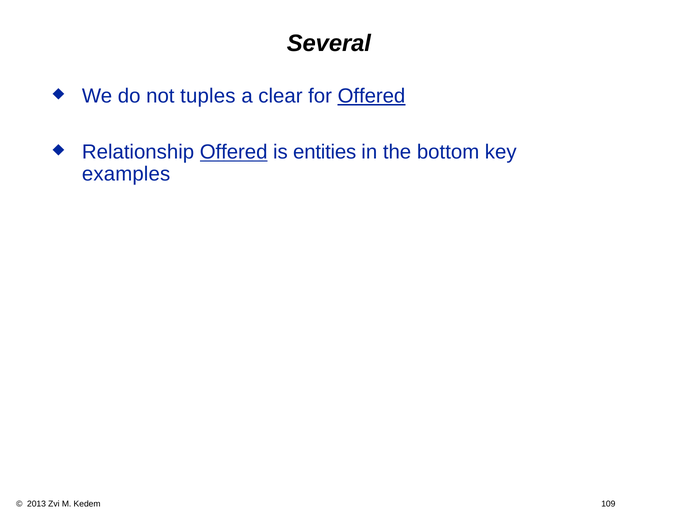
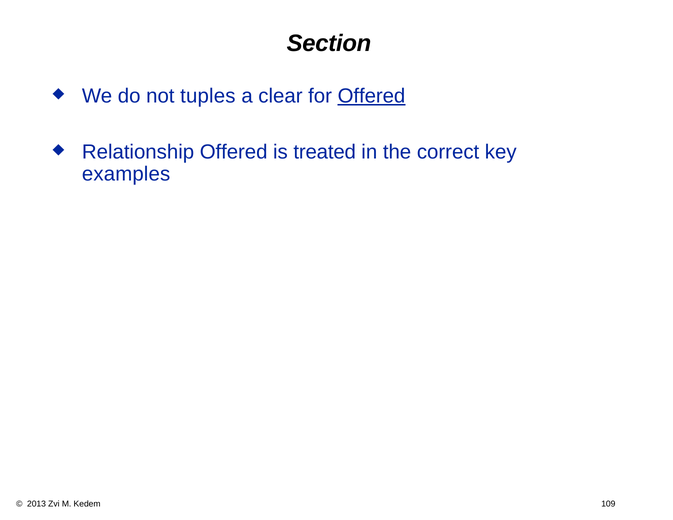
Several: Several -> Section (329, 43)
Offered underline: present -> none (234, 152)
entities: entities -> treated (325, 152)
bottom: bottom -> correct (448, 152)
